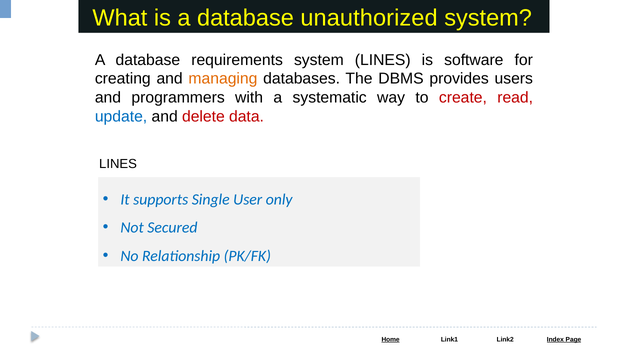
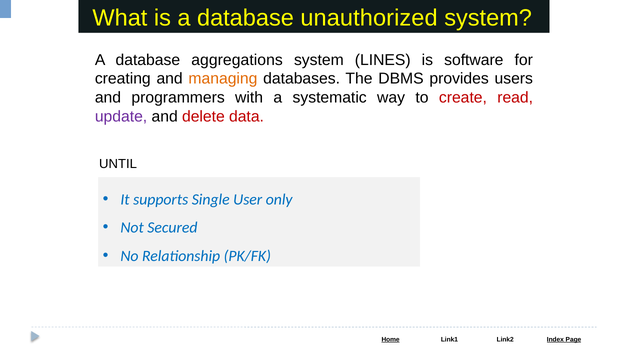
requirements: requirements -> aggregations (237, 60)
update colour: blue -> purple (121, 116)
LINES: LINES -> UNTIL (118, 164)
